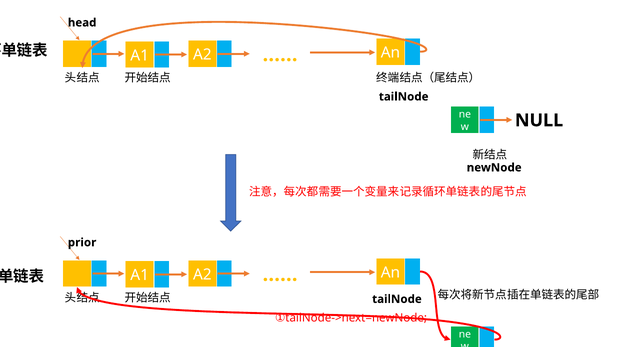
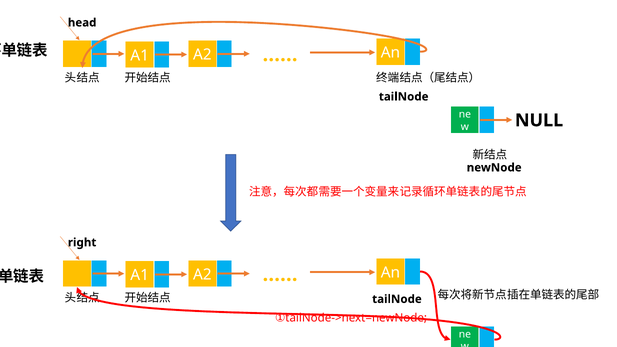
prior: prior -> right (82, 242)
